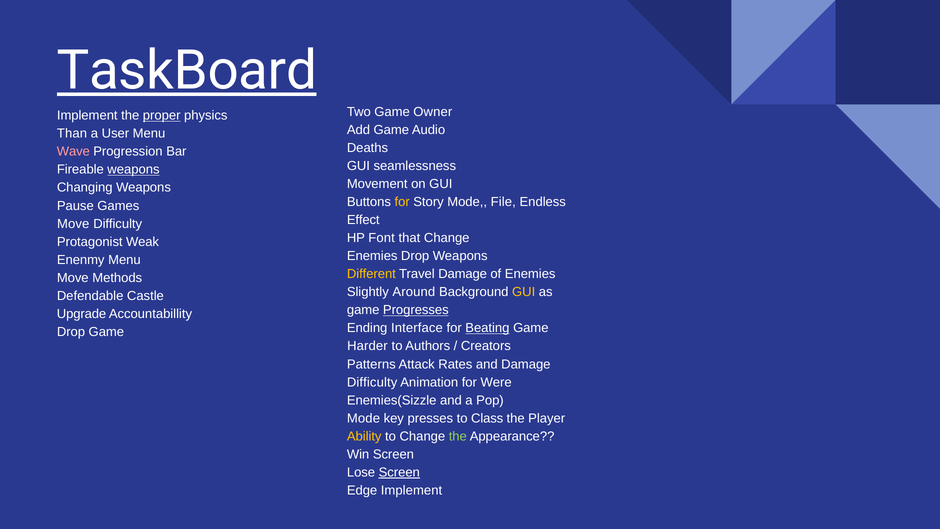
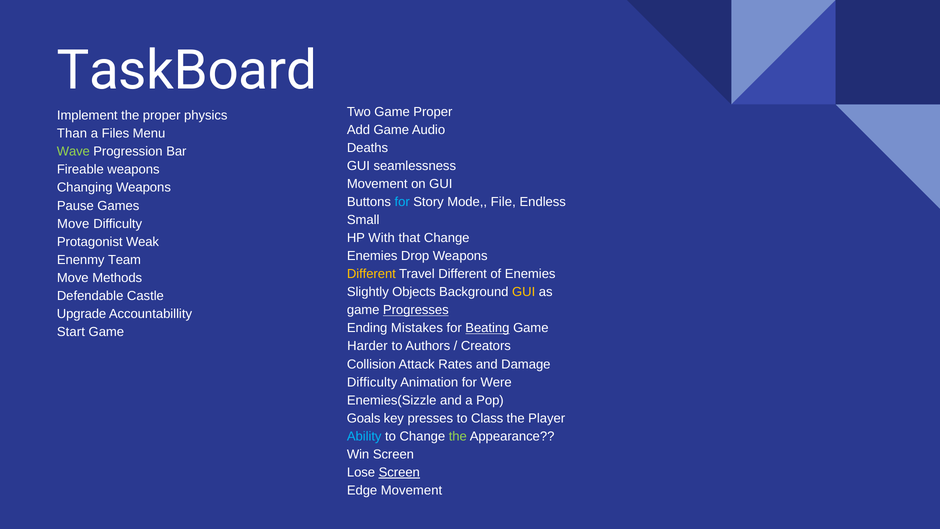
TaskBoard underline: present -> none (187, 71)
Game Owner: Owner -> Proper (433, 112)
proper underline: present -> none (162, 115)
User: User -> Files (115, 134)
Wave colour: pink -> light green (73, 152)
weapons underline: present -> none (133, 170)
for colour: yellow -> light blue (402, 202)
Effect: Effect -> Small (363, 220)
Font: Font -> With (382, 238)
Enenmy Menu: Menu -> Team (125, 260)
Travel Damage: Damage -> Different (463, 274)
Around: Around -> Objects (414, 292)
Interface: Interface -> Mistakes (417, 328)
Drop: Drop -> Start (71, 332)
Patterns: Patterns -> Collision (371, 364)
Mode: Mode -> Goals (364, 418)
Ability colour: yellow -> light blue (364, 436)
Edge Implement: Implement -> Movement (411, 490)
